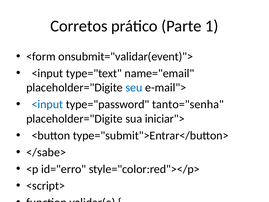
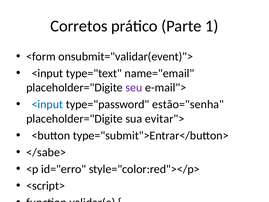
seu colour: blue -> purple (134, 88)
tanto="senha: tanto="senha -> estão="senha (188, 104)
iniciar">: iniciar"> -> evitar"> (165, 119)
